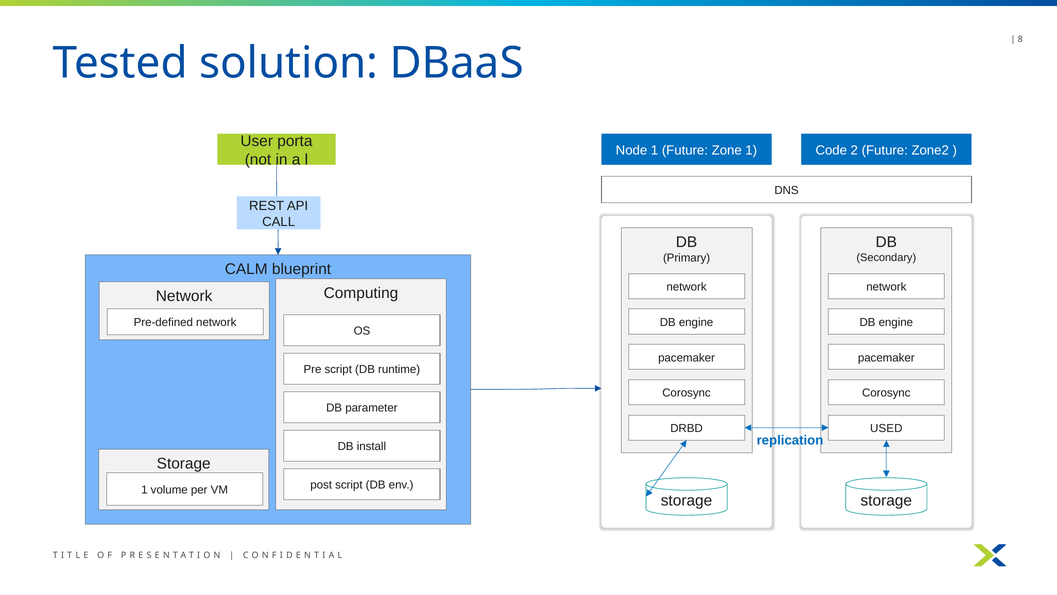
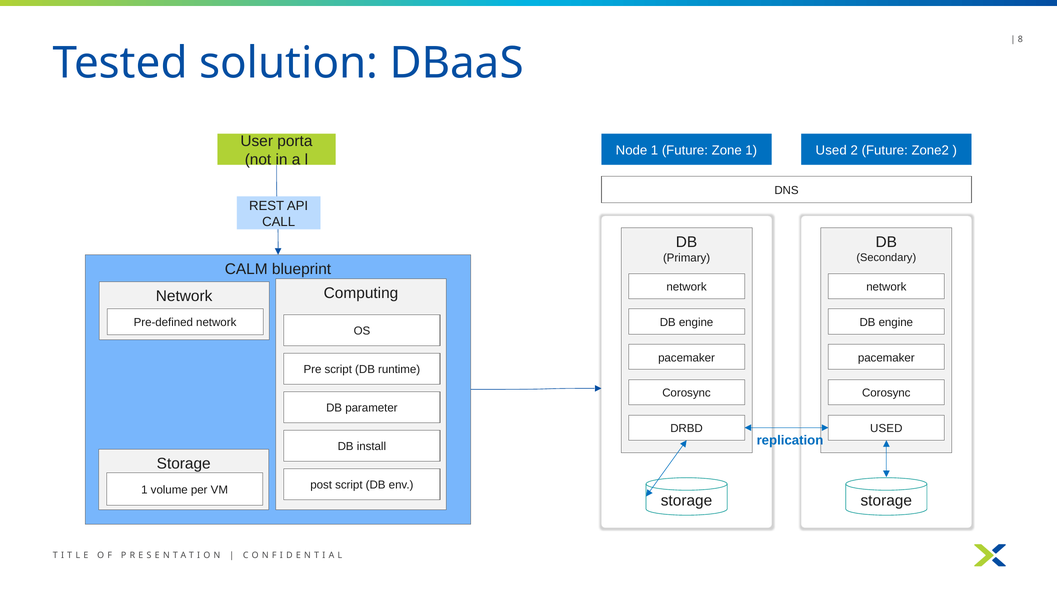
Code: Code -> Used (831, 150)
